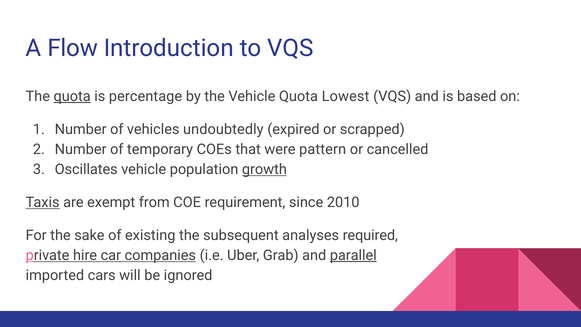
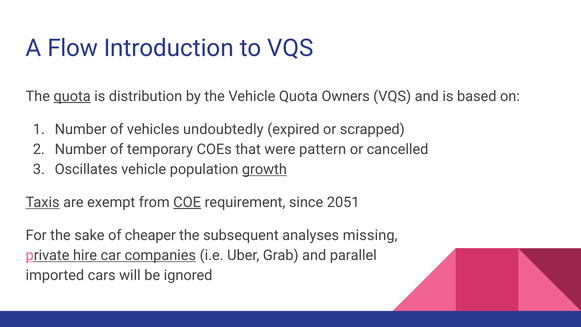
percentage: percentage -> distribution (146, 96)
Lowest: Lowest -> Owners (346, 96)
COE underline: none -> present (187, 202)
2010: 2010 -> 2051 (343, 202)
existing: existing -> cheaper (150, 235)
required: required -> missing (370, 235)
parallel underline: present -> none (353, 255)
